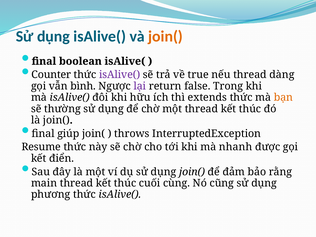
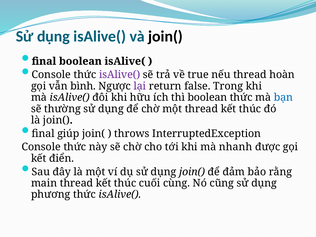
join( colour: orange -> black (166, 36)
Counter: Counter -> Console (51, 75)
dàng: dàng -> hoàn (282, 75)
thì extends: extends -> boolean (207, 97)
bạn colour: orange -> blue (283, 97)
Resume: Resume -> Console (41, 147)
